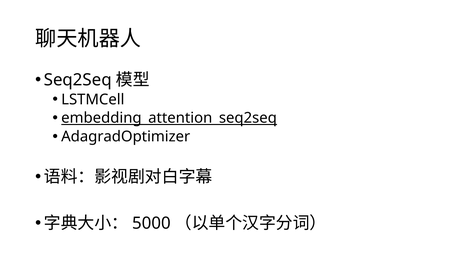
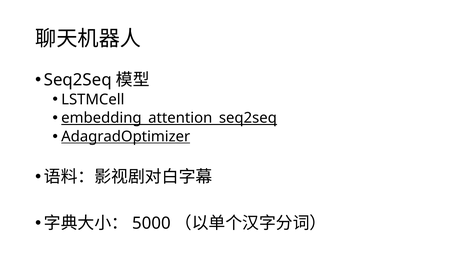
AdagradOptimizer underline: none -> present (126, 137)
